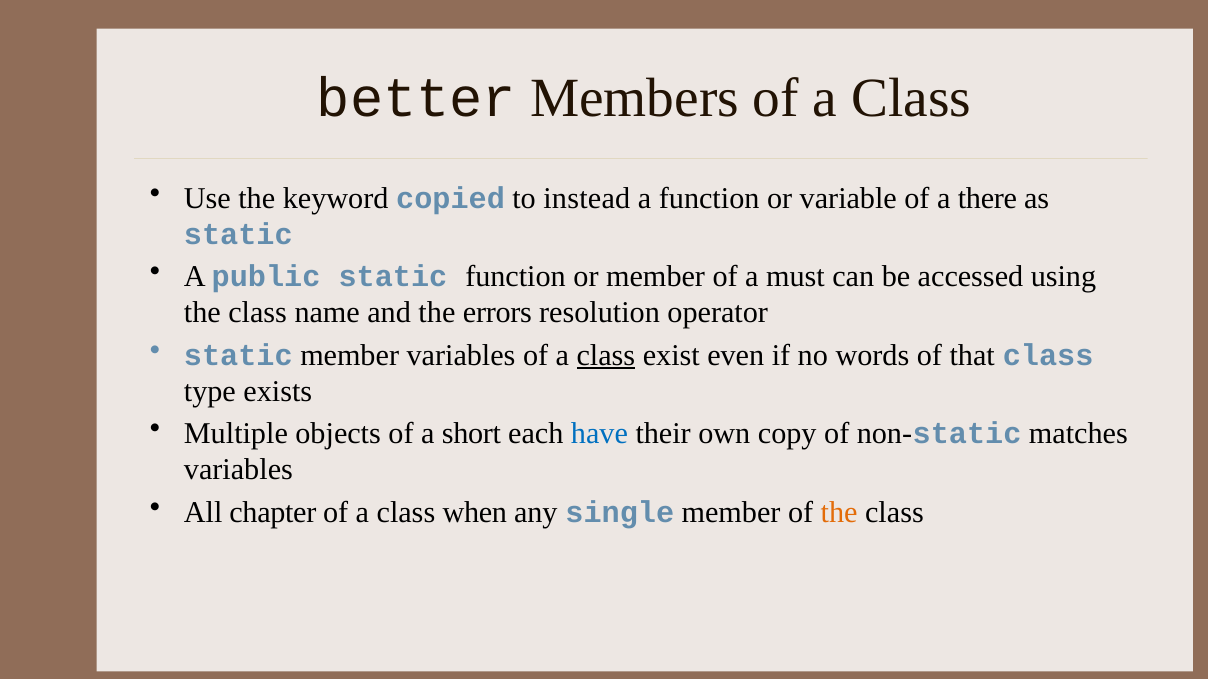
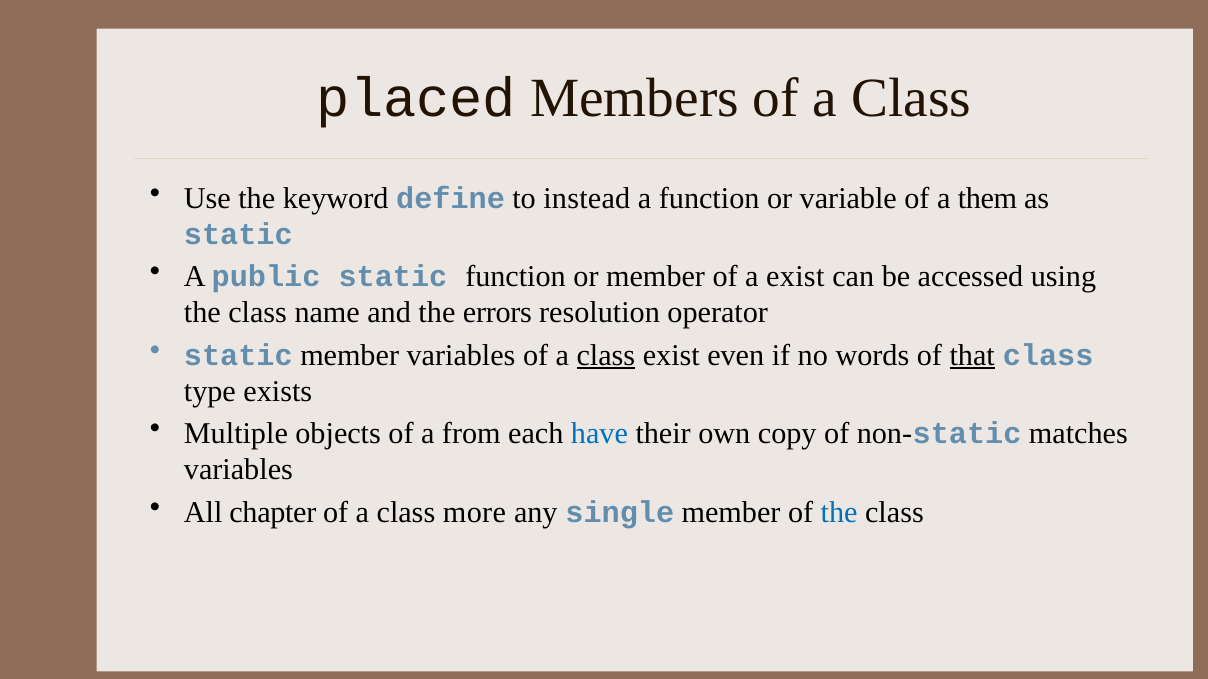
better: better -> placed (417, 98)
copied: copied -> define (451, 198)
there: there -> them (987, 198)
a must: must -> exist (795, 277)
that underline: none -> present (972, 355)
short: short -> from (471, 434)
when: when -> more (474, 512)
the colour: orange -> blue (839, 512)
